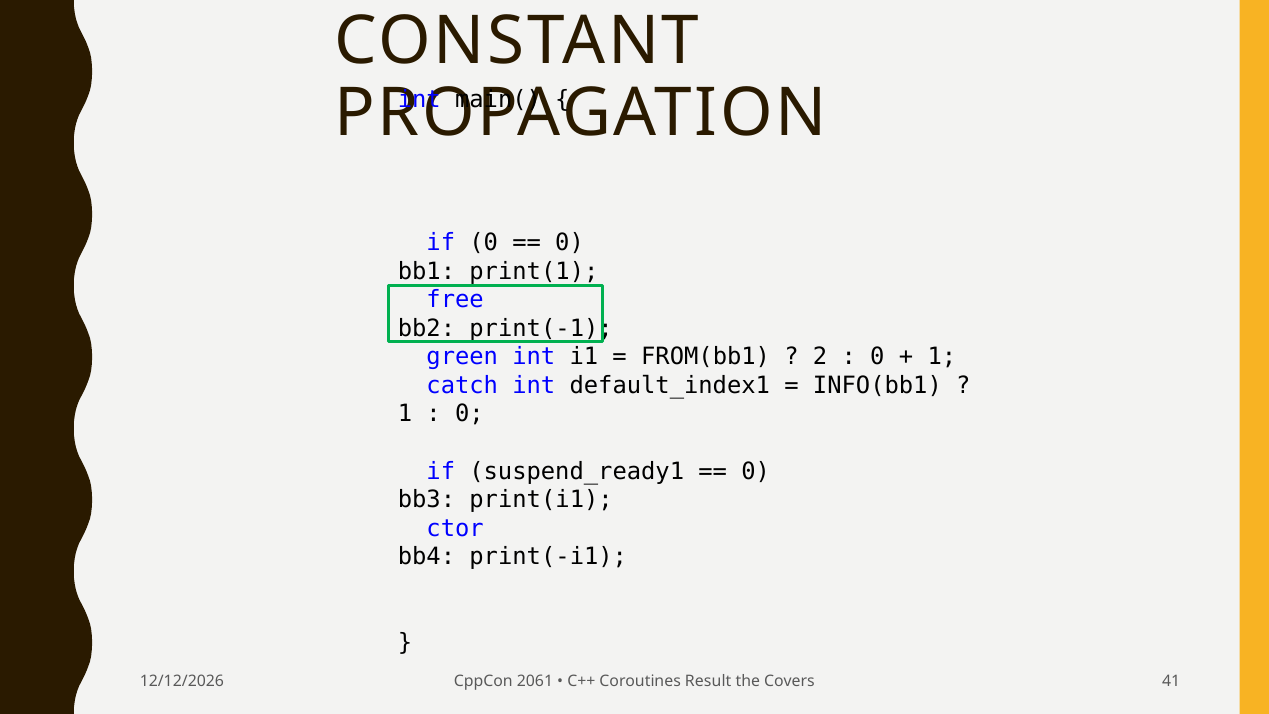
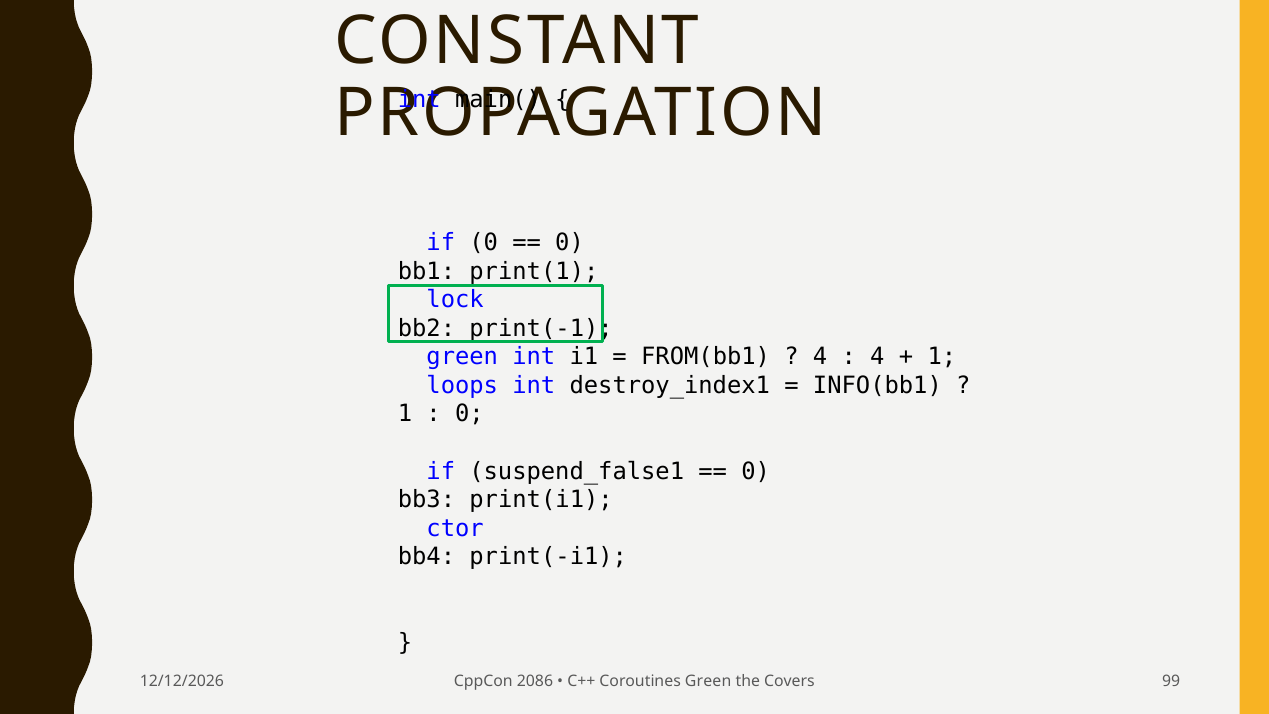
free: free -> lock (455, 300)
2: 2 -> 4 (820, 357)
0: 0 -> 4 (877, 357)
catch: catch -> loops (462, 386)
default_index1: default_index1 -> destroy_index1 (670, 386)
suspend_ready1: suspend_ready1 -> suspend_false1 (577, 471)
2061: 2061 -> 2086 (535, 682)
Coroutines Result: Result -> Green (708, 682)
41: 41 -> 99 (1171, 682)
